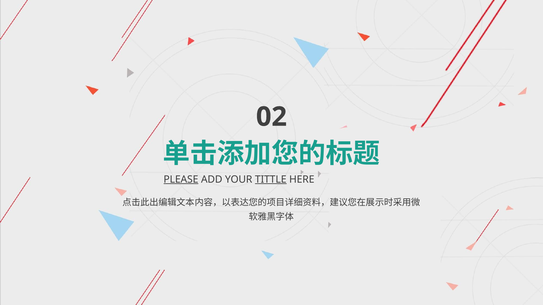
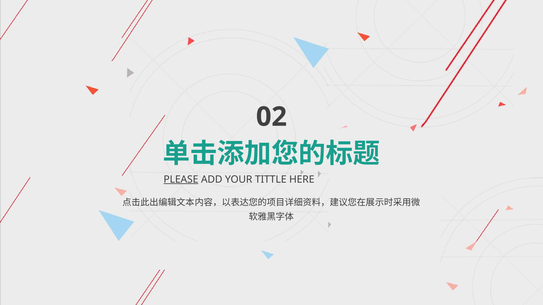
TITTLE underline: present -> none (271, 180)
